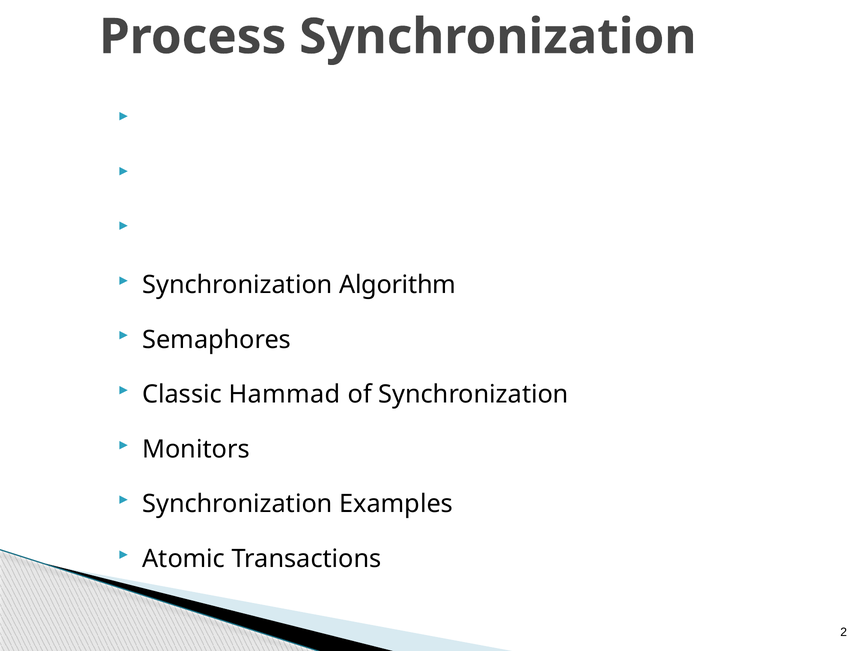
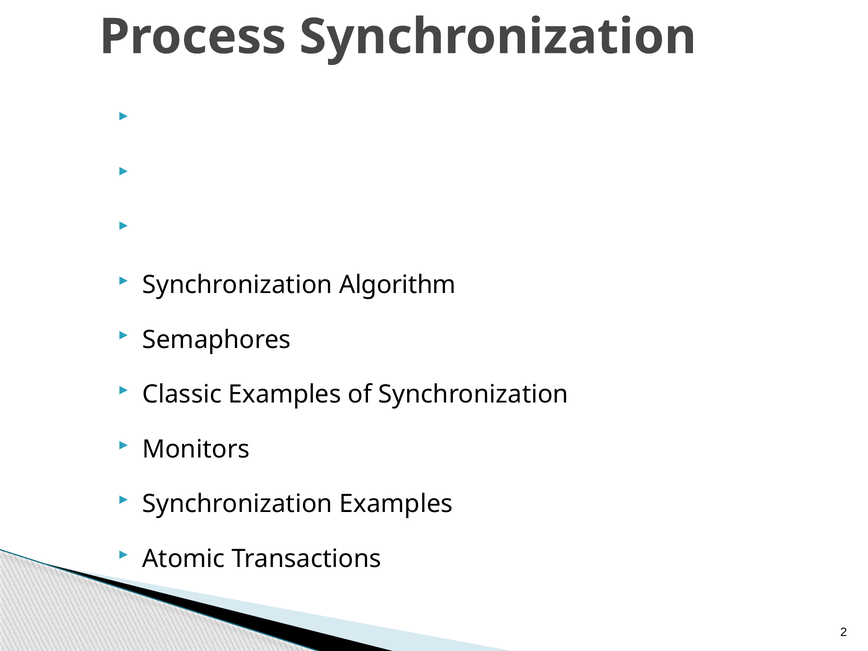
Classic Hammad: Hammad -> Examples (285, 395)
